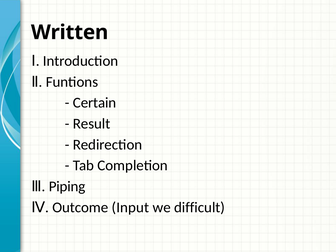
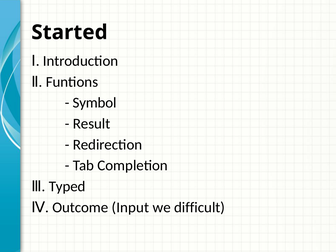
Written: Written -> Started (69, 32)
Certain: Certain -> Symbol (95, 103)
Piping: Piping -> Typed (67, 186)
